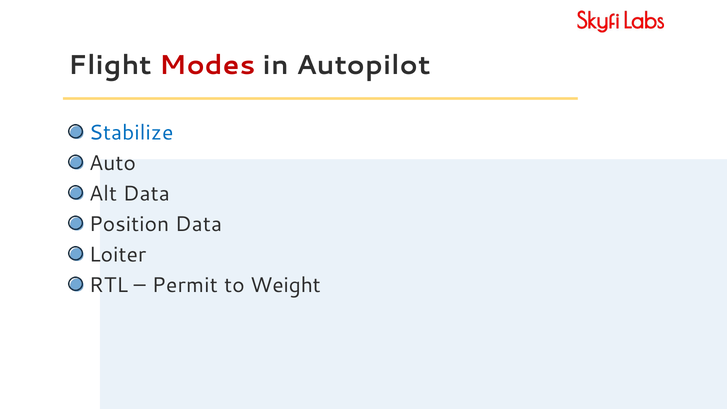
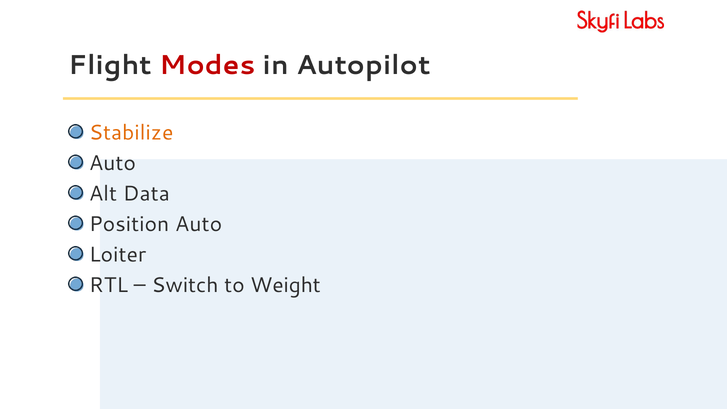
Stabilize colour: blue -> orange (131, 133)
Position Data: Data -> Auto (199, 224)
Permit: Permit -> Switch (185, 285)
